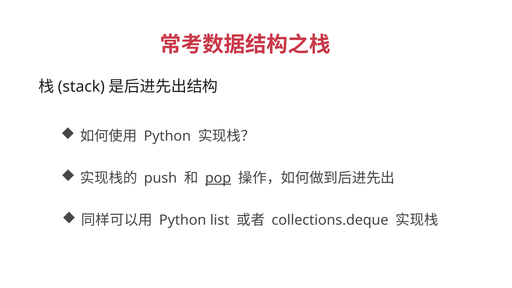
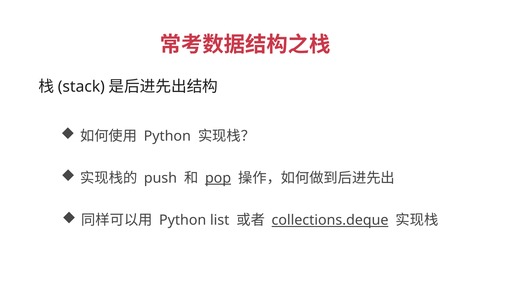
collections.deque underline: none -> present (330, 220)
